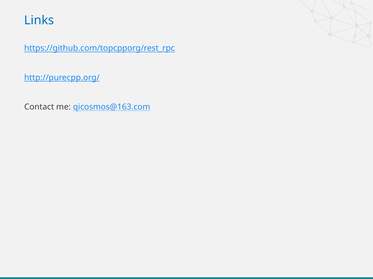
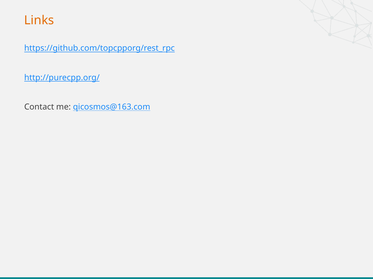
Links colour: blue -> orange (39, 20)
